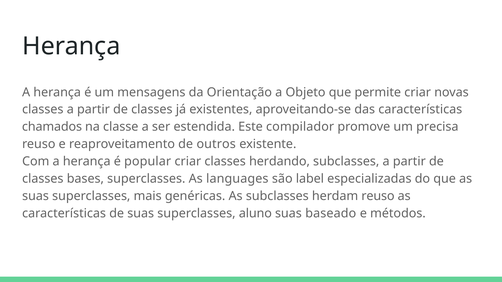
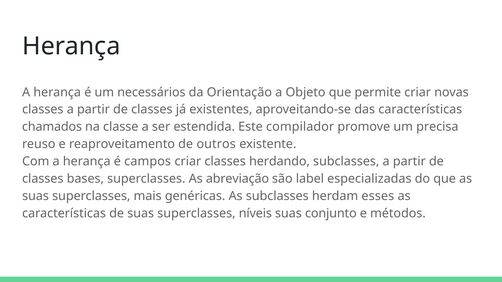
mensagens: mensagens -> necessários (151, 92)
popular: popular -> campos (148, 162)
languages: languages -> abreviação (237, 179)
herdam reuso: reuso -> esses (378, 196)
aluno: aluno -> níveis (255, 214)
baseado: baseado -> conjunto (331, 214)
